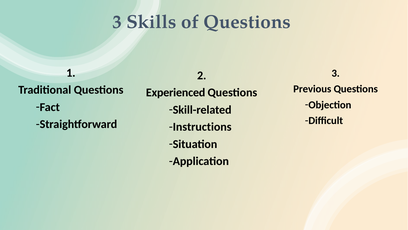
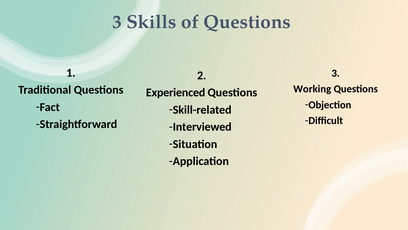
Previous: Previous -> Working (312, 89)
Instructions: Instructions -> Interviewed (202, 127)
